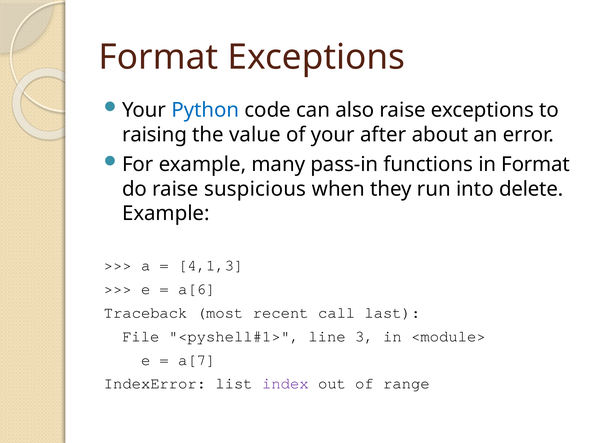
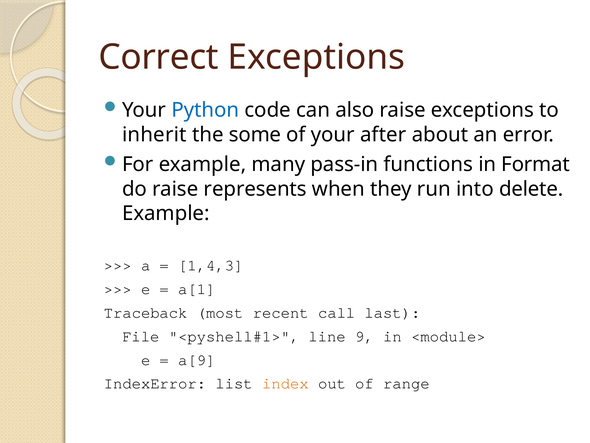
Format: Format -> Correct (159, 57)
raising: raising -> inherit (154, 135)
value: value -> some (255, 135)
suspicious: suspicious -> represents (255, 189)
4,1,3: 4,1,3 -> 1,4,3 (211, 265)
a[6: a[6 -> a[1 (197, 289)
3: 3 -> 9 (365, 336)
a[7: a[7 -> a[9 (197, 359)
index colour: purple -> orange (285, 383)
